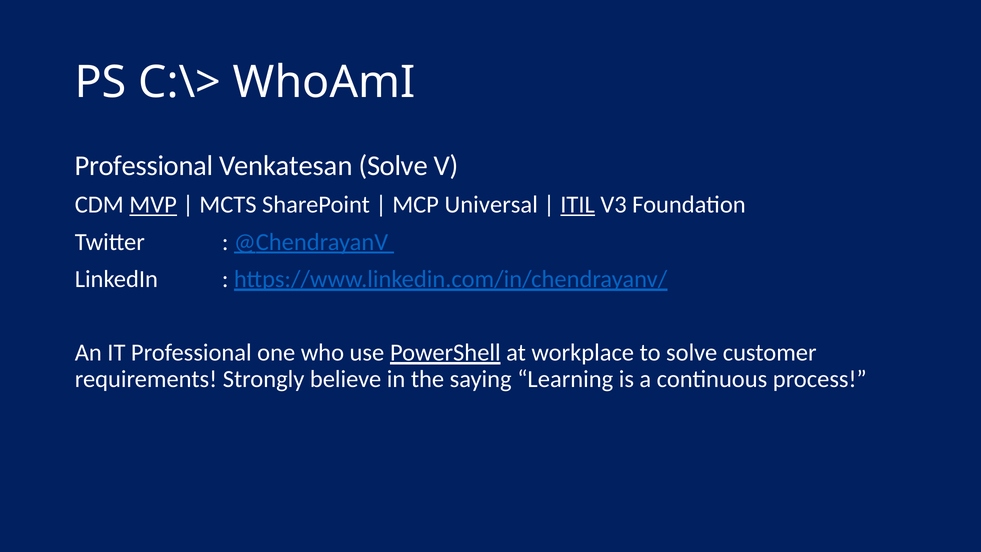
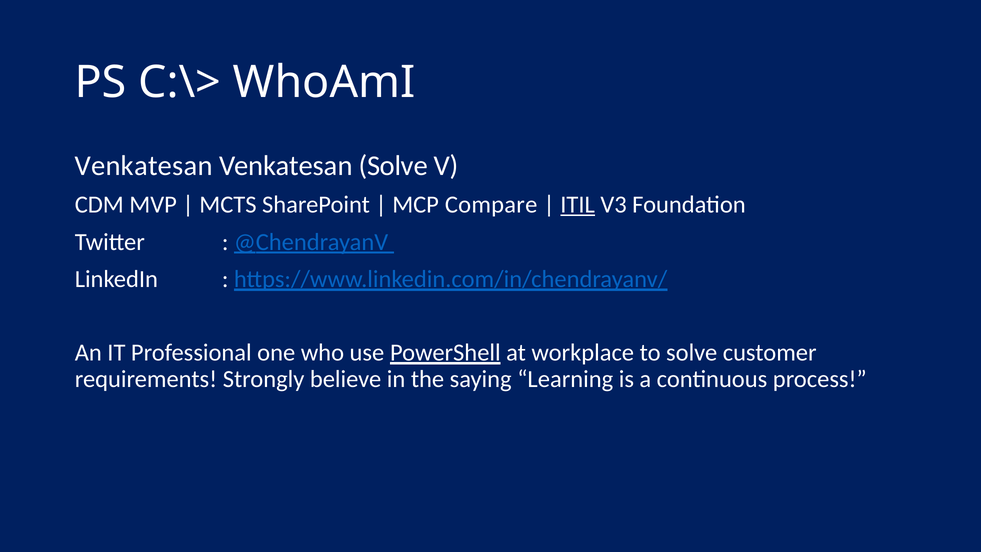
Professional: Professional -> Venkatesan (144, 166)
MVP underline: present -> none (153, 205)
Universal: Universal -> Compare (491, 205)
